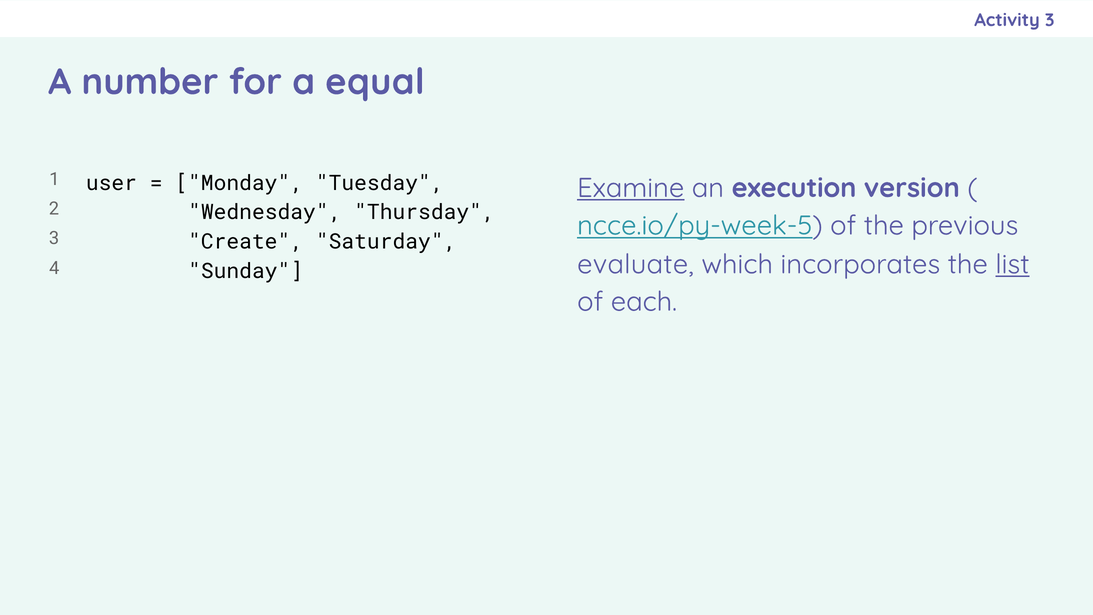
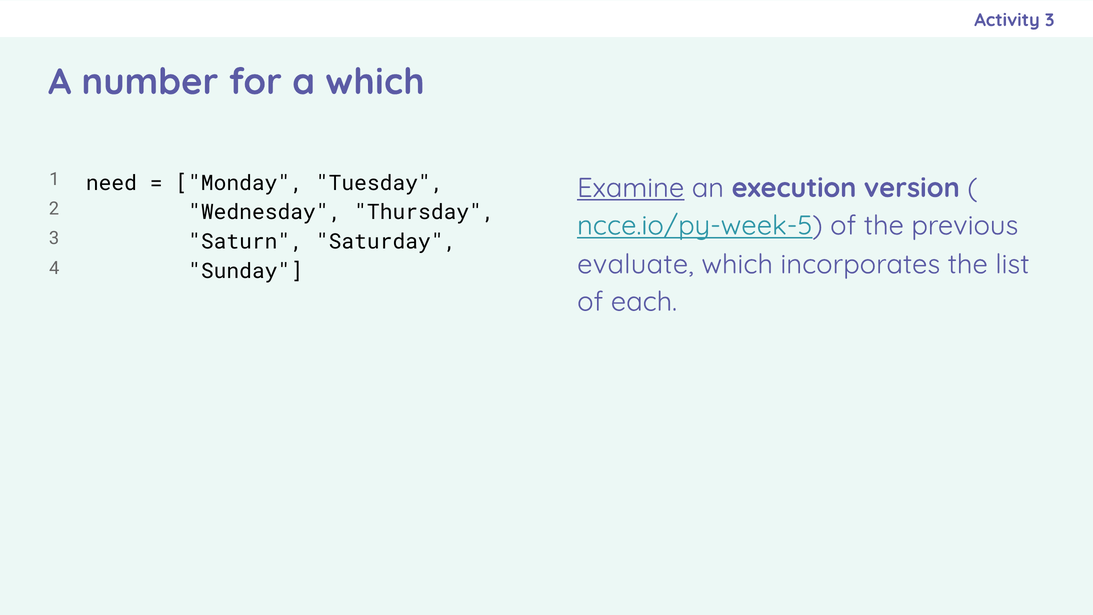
a equal: equal -> which (375, 82)
user: user -> need (111, 183)
Create: Create -> Saturn (246, 242)
list underline: present -> none (1012, 264)
